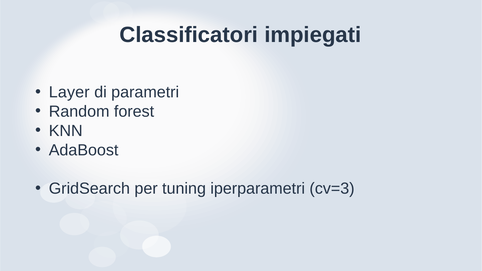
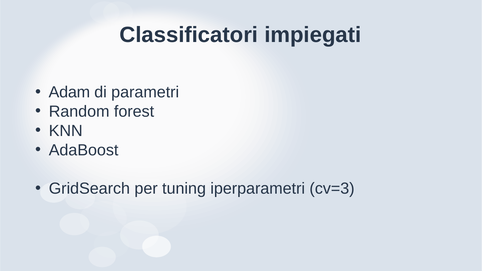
Layer: Layer -> Adam (69, 92)
